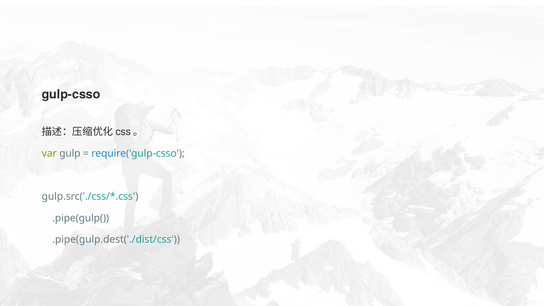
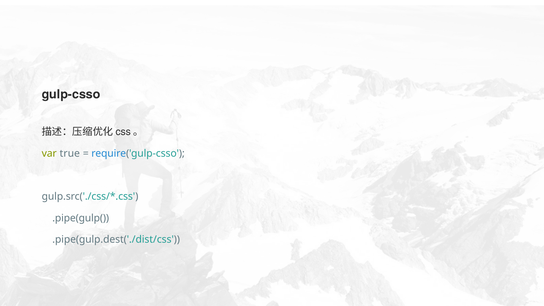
gulp: gulp -> true (70, 153)
